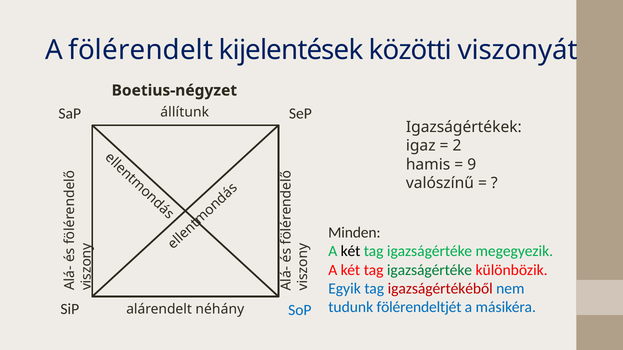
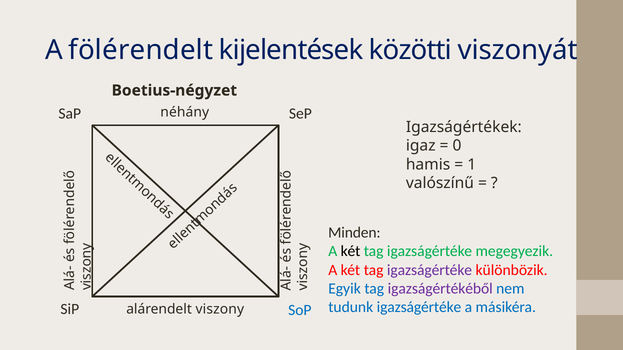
állítunk: állítunk -> néhány (185, 112)
2: 2 -> 0 (457, 146)
9: 9 -> 1 (472, 165)
igazságértéke colour: green -> purple (430, 270)
igazságértékéből colour: red -> purple (440, 289)
tudunk fölérendeltjét: fölérendeltjét -> igazságértéke (419, 308)
néhány: néhány -> viszony (220, 310)
